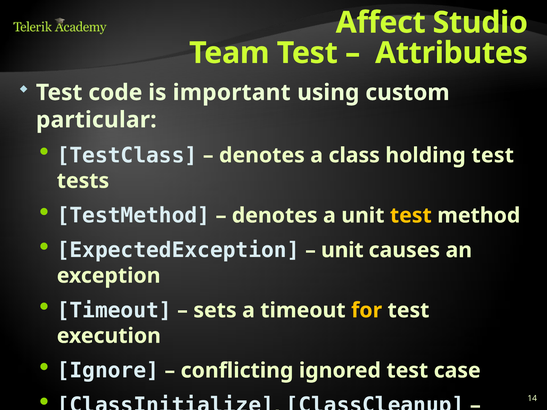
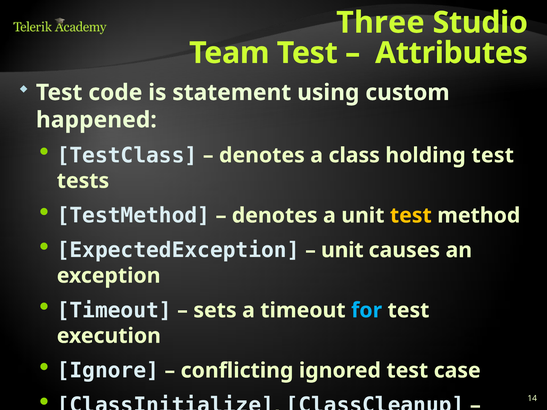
Affect: Affect -> Three (380, 23)
important: important -> statement (232, 93)
particular: particular -> happened (96, 120)
for colour: yellow -> light blue (367, 311)
